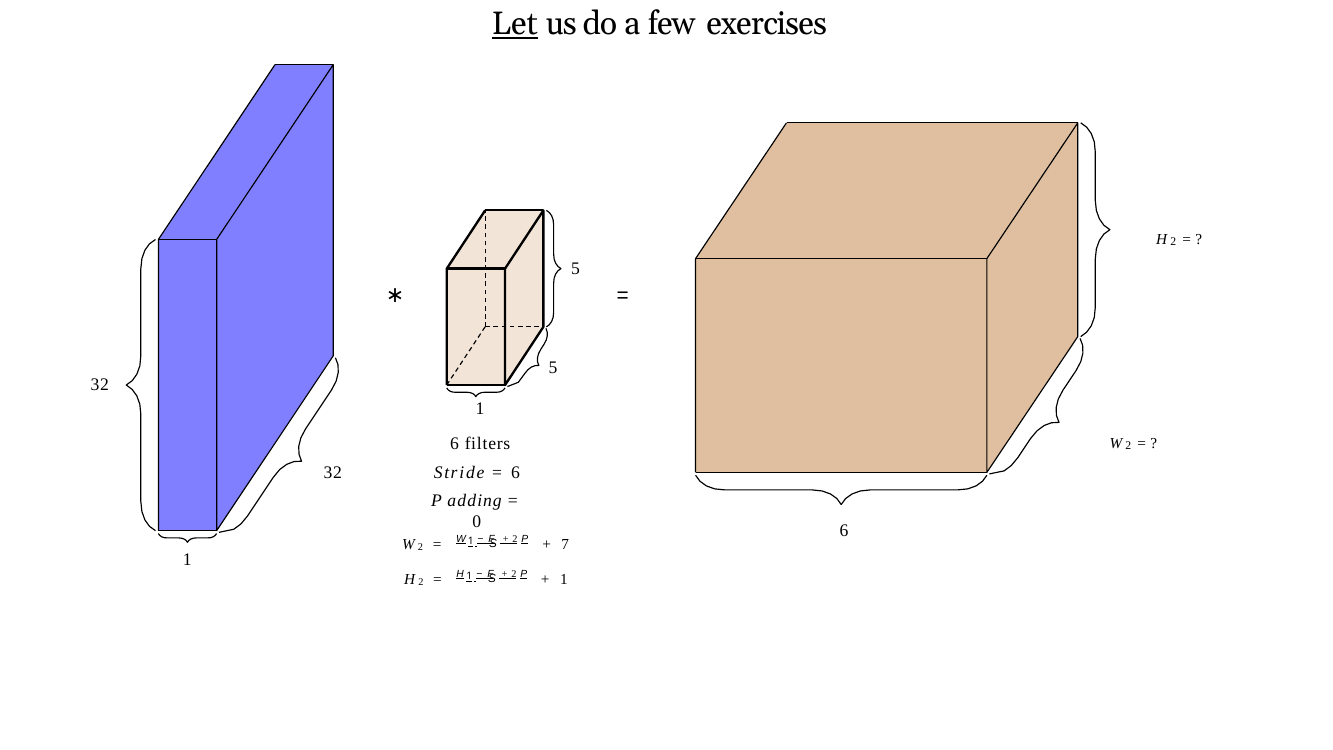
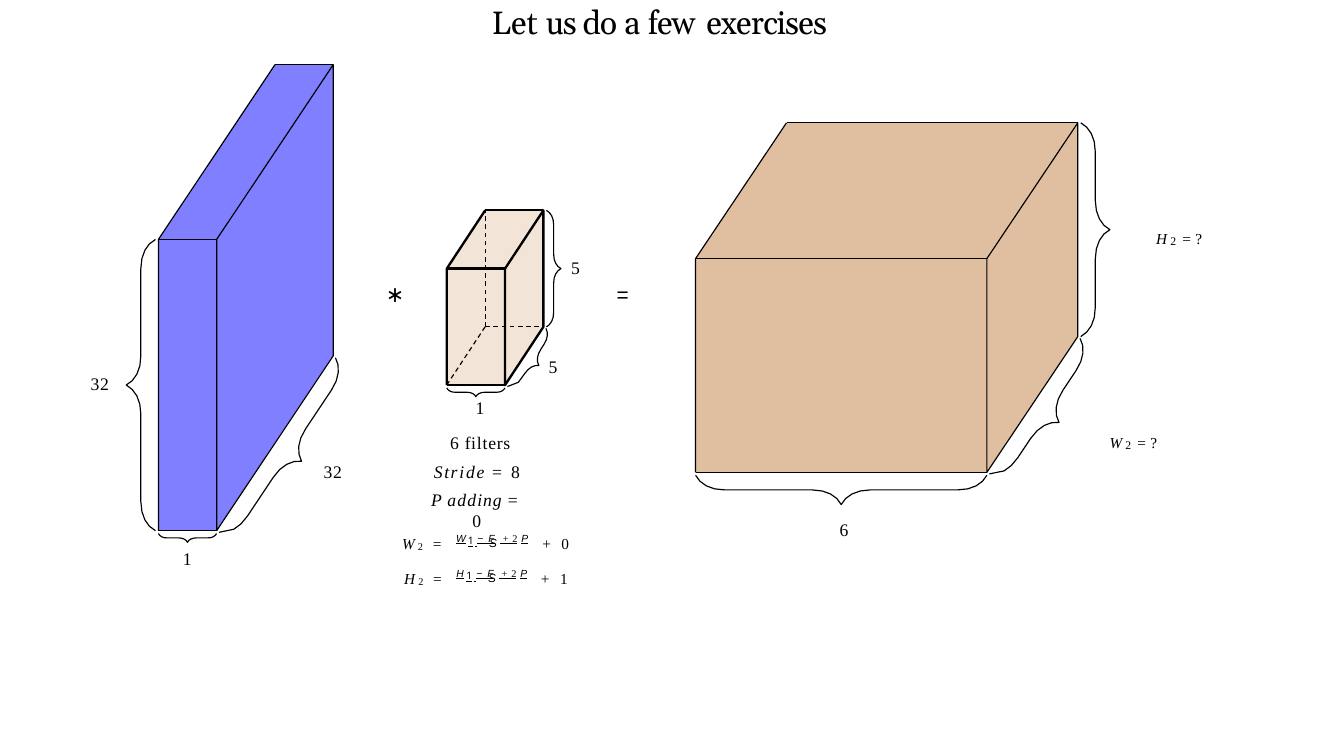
Let underline: present -> none (515, 24)
6: 6 -> 8 (515, 473)
7: 7 -> 0 (565, 544)
